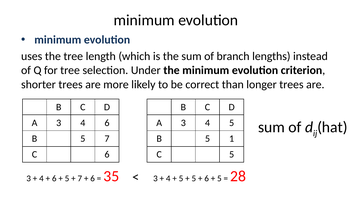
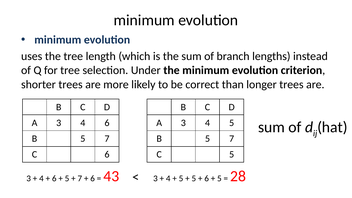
1: 1 -> 7 (232, 139)
35: 35 -> 43 (111, 176)
